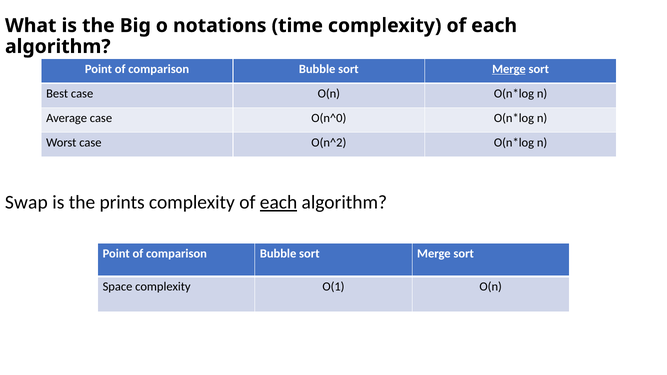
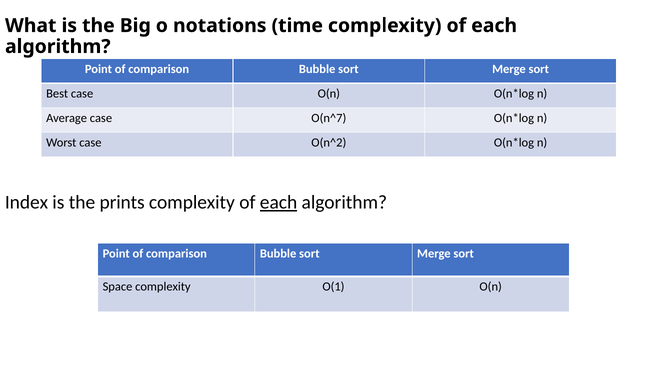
Merge underline: present -> none (509, 69)
O(n^0: O(n^0 -> O(n^7 (329, 118)
Swap: Swap -> Index (27, 202)
